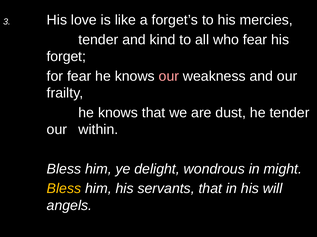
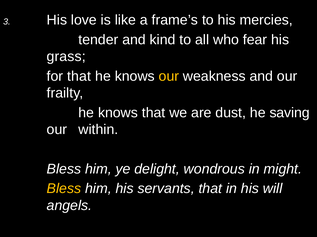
forget’s: forget’s -> frame’s (175, 20)
forget: forget -> grass (66, 57)
for fear: fear -> that (79, 76)
our colour: pink -> yellow (169, 76)
he tender: tender -> saving (290, 113)
